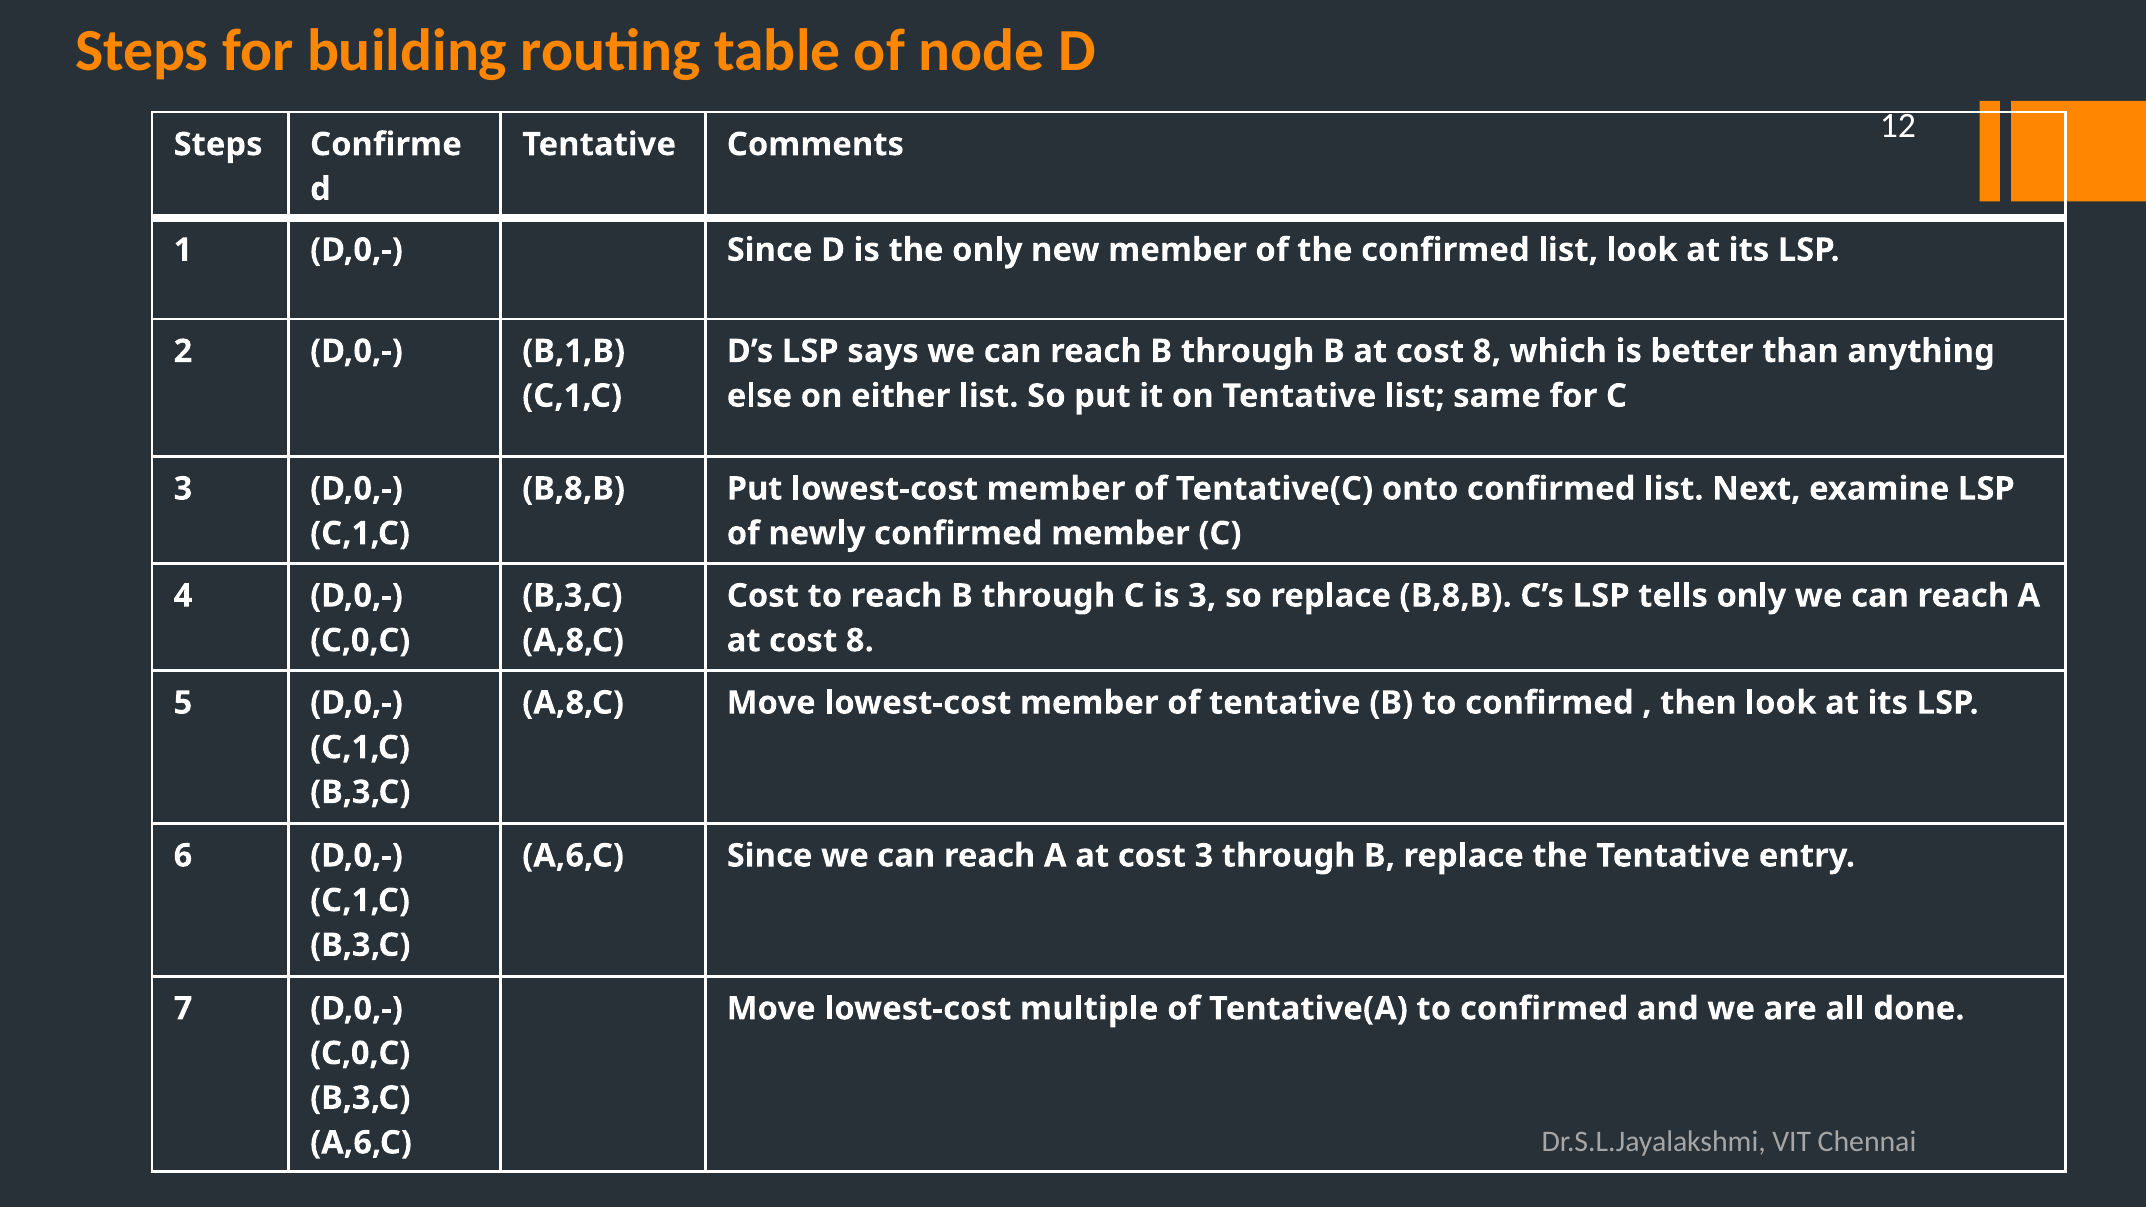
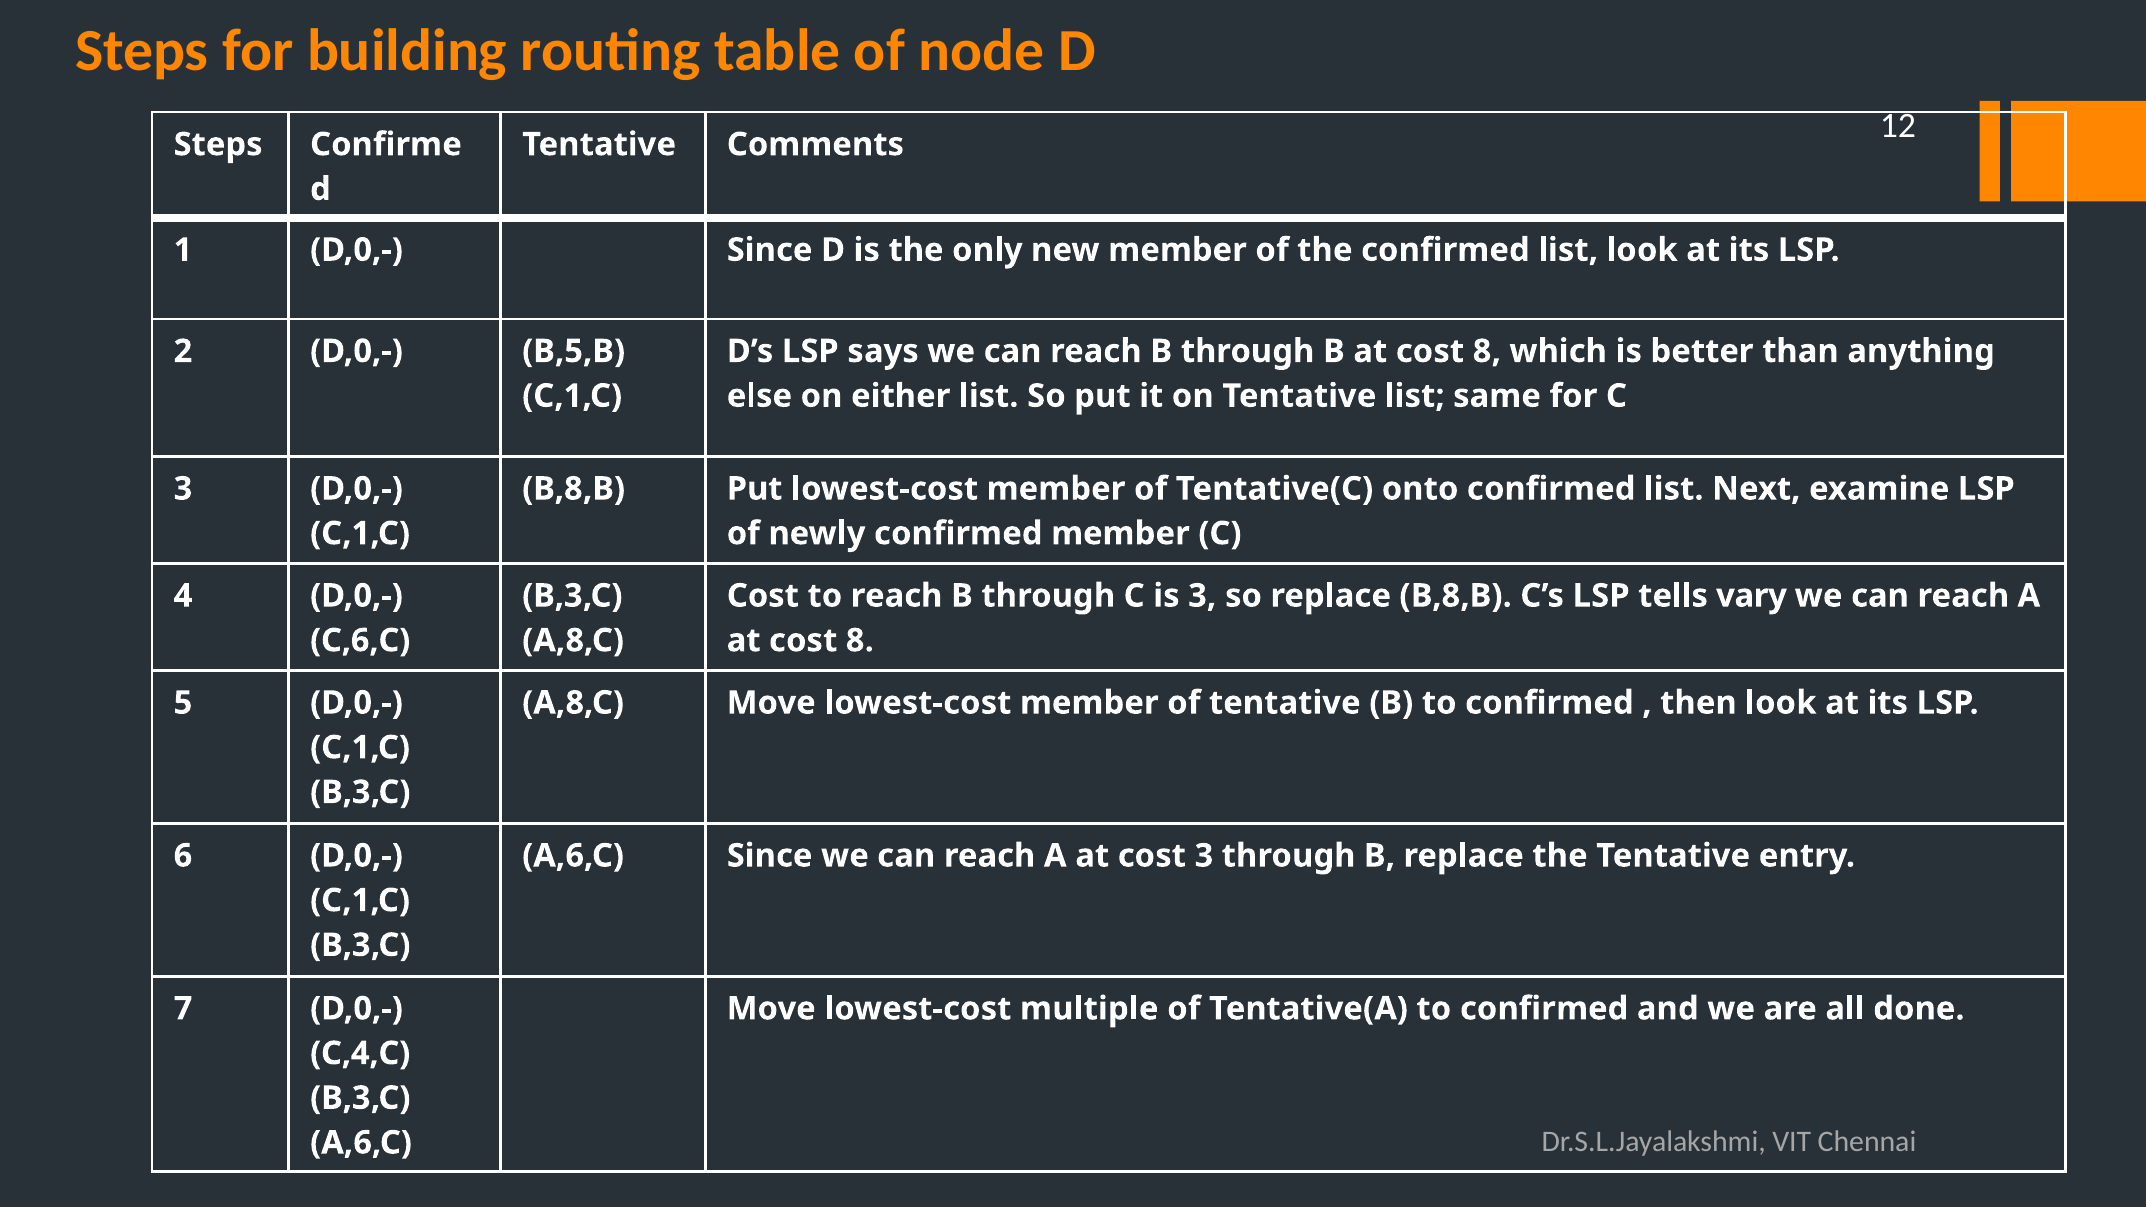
B,1,B: B,1,B -> B,5,B (574, 351)
tells only: only -> vary (1751, 596)
C,0,C: C,0,C -> C,6,C (360, 641)
C,0,C: C,0,C -> C,4,C (360, 1053)
